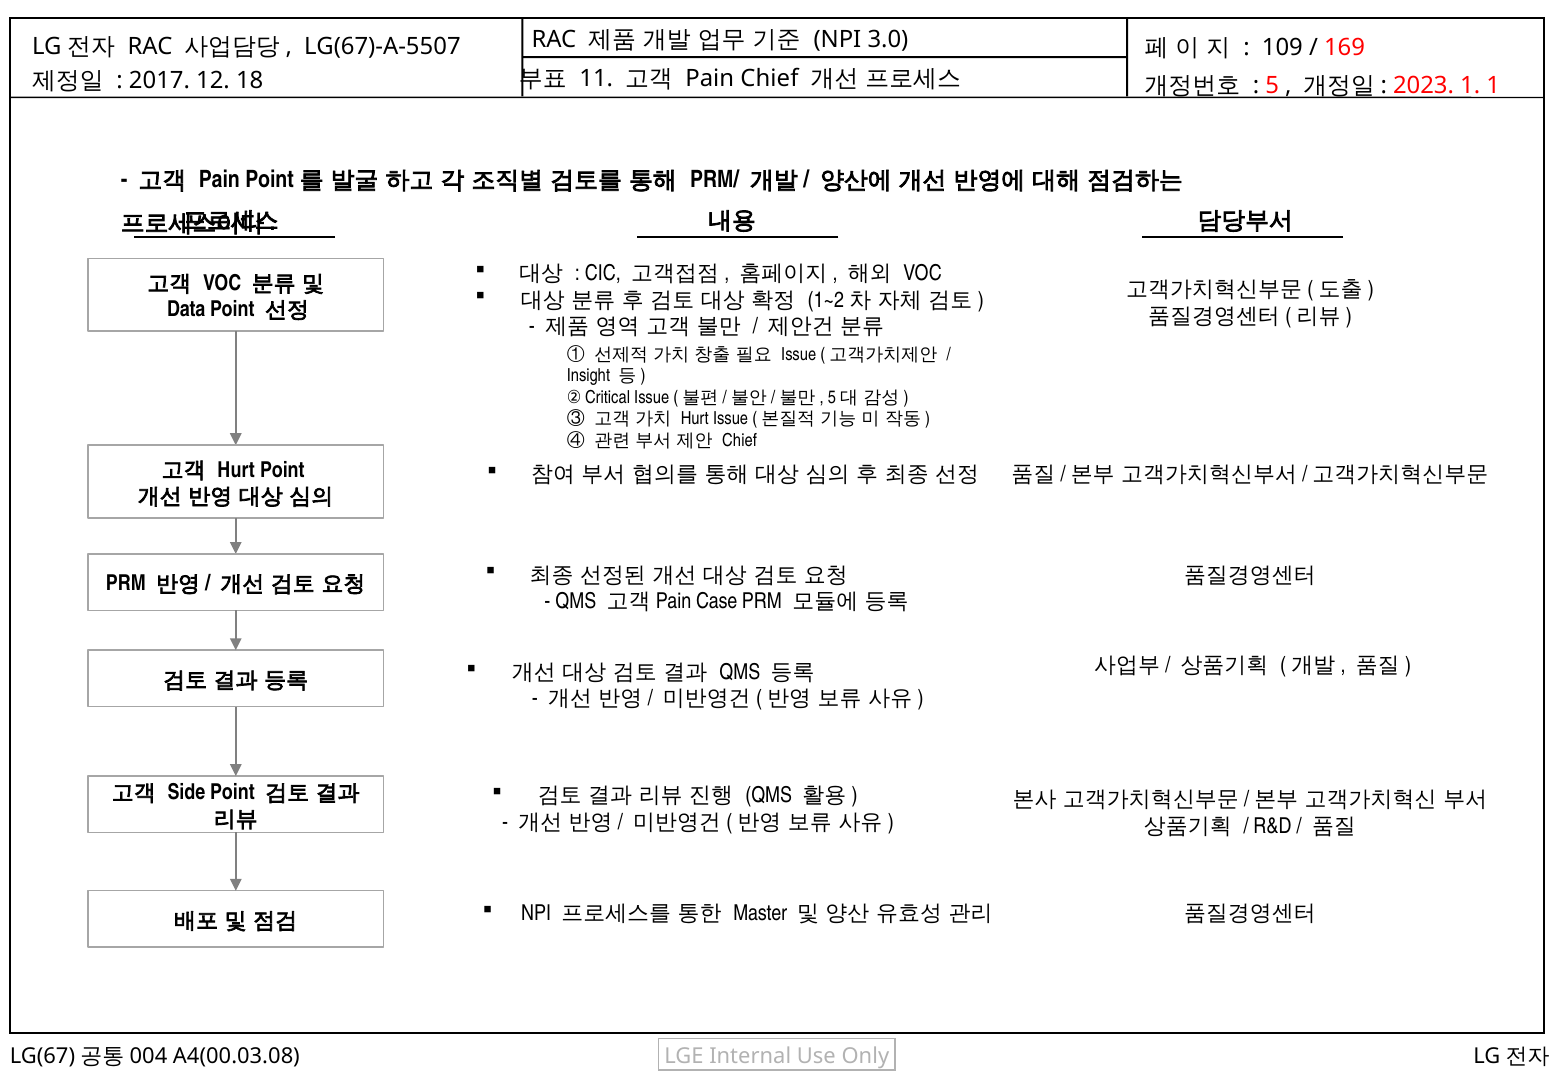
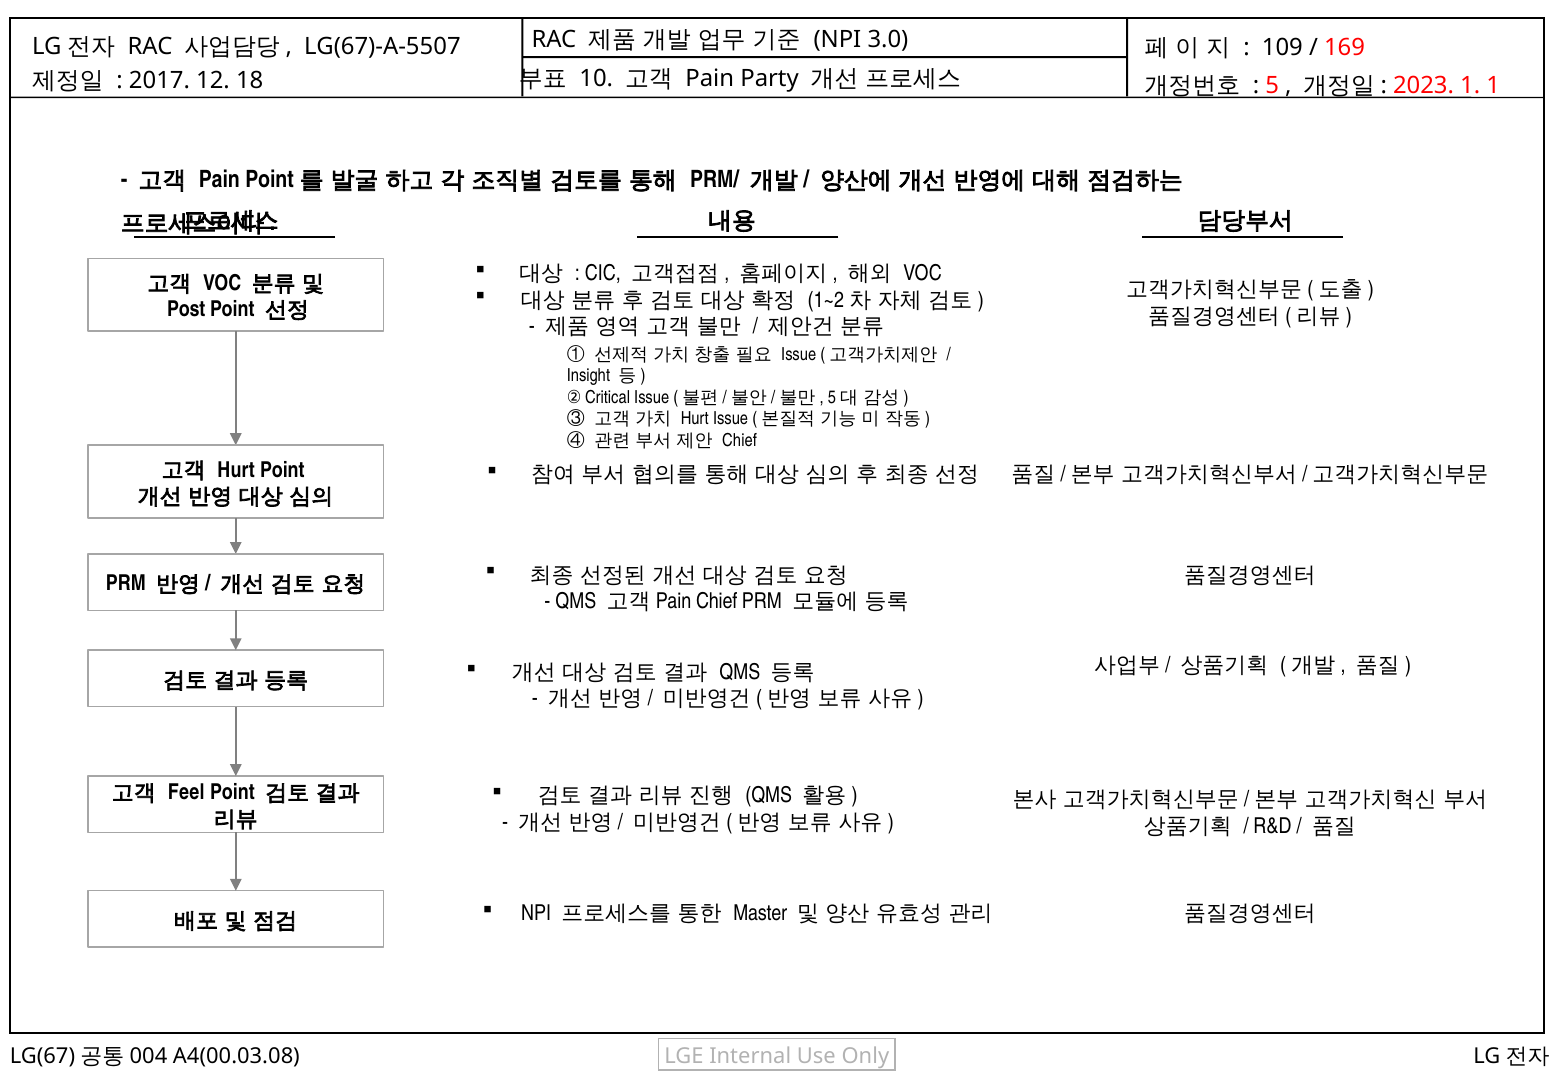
11: 11 -> 10 (596, 79)
Pain Chief: Chief -> Party (770, 79)
Data: Data -> Post (186, 309)
Case: Case -> Chief (717, 601)
Side: Side -> Feel (186, 792)
